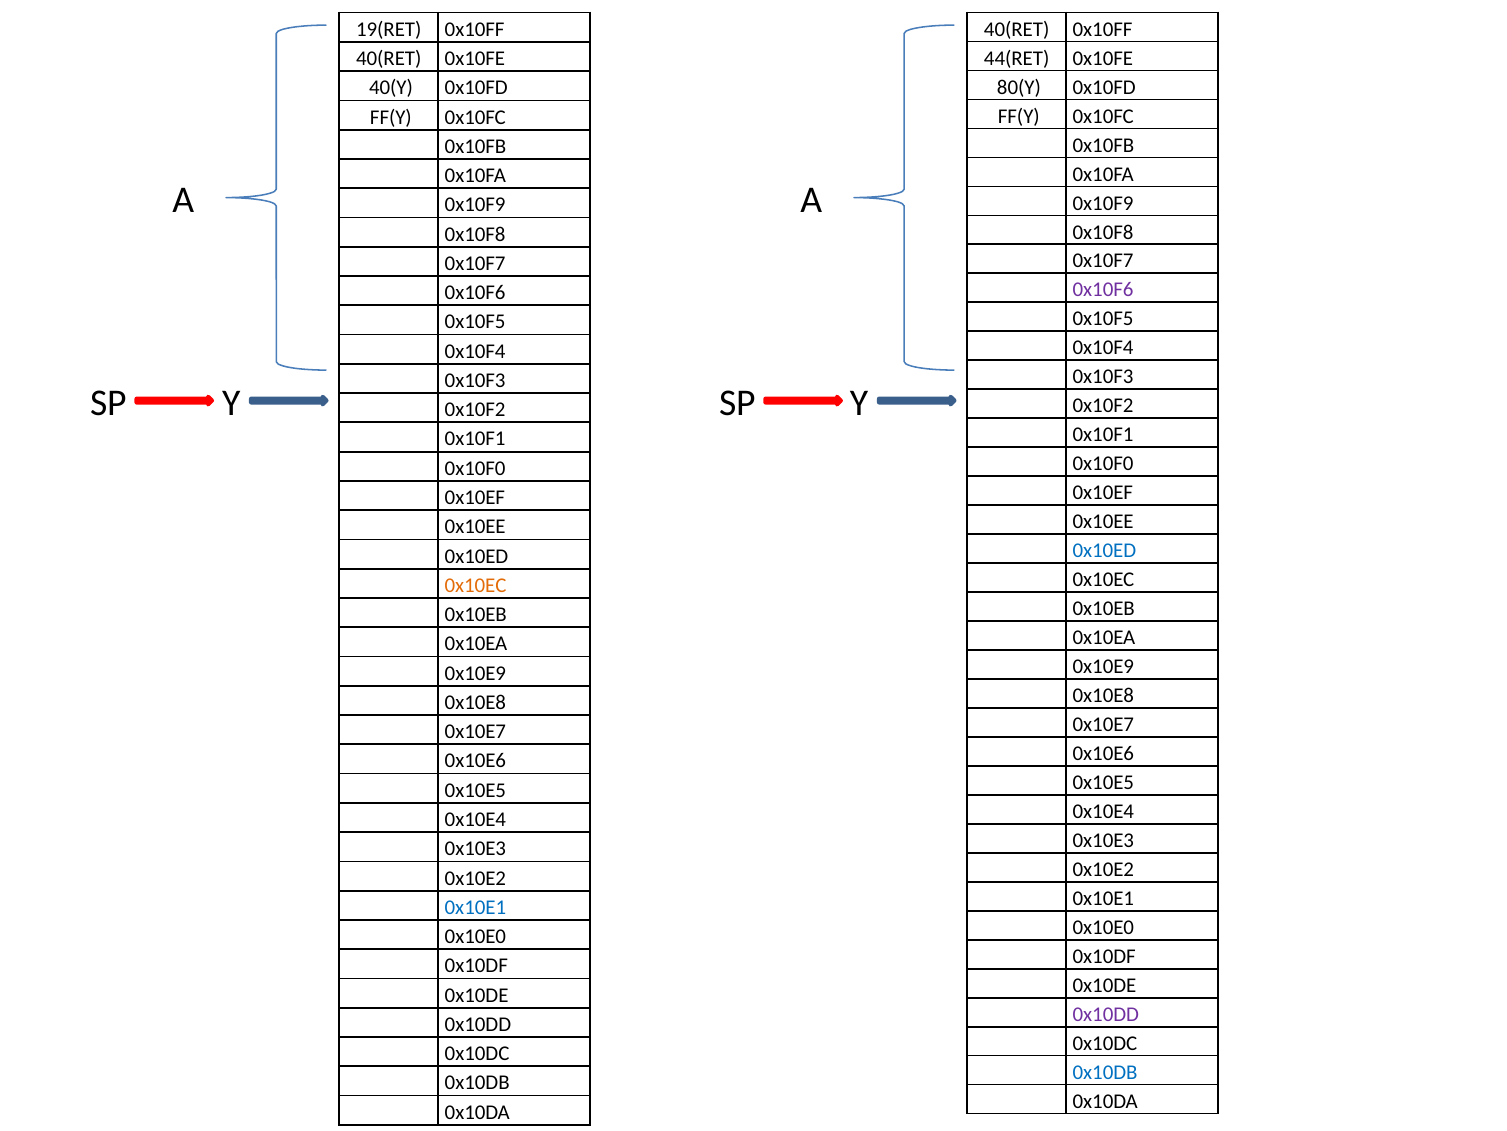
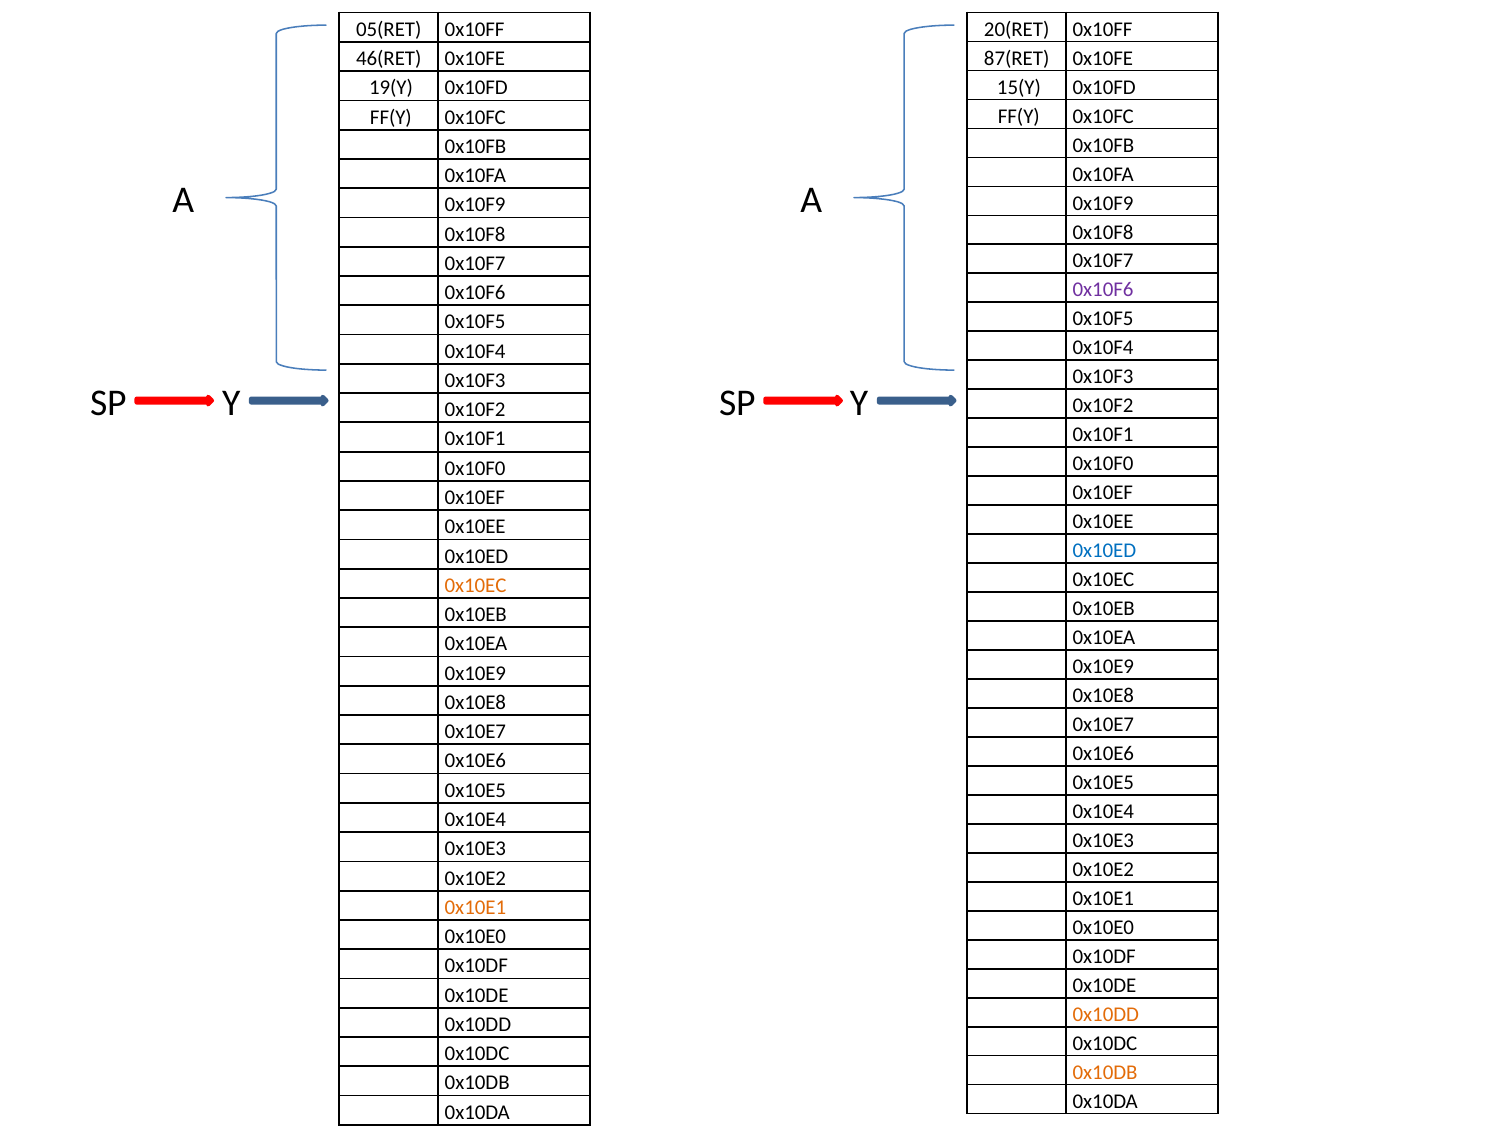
19(RET: 19(RET -> 05(RET (389, 29)
40(RET: 40(RET -> 20(RET (1017, 29)
44(RET: 44(RET -> 87(RET (1017, 58)
40(RET: 40(RET -> 46(RET (389, 59)
80(Y: 80(Y -> 15(Y (1019, 87)
40(Y: 40(Y -> 19(Y (391, 88)
0x10E1 colour: blue -> orange (475, 907)
0x10DD colour: purple -> orange (1106, 1014)
0x10DB colour: blue -> orange (1105, 1072)
